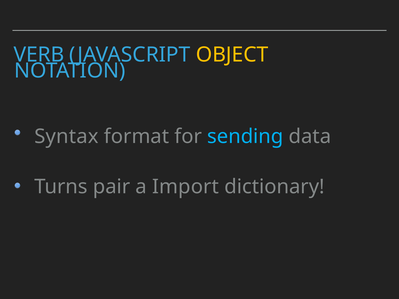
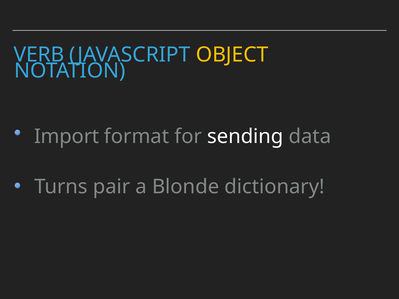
Syntax: Syntax -> Import (67, 136)
sending colour: light blue -> white (245, 136)
Import: Import -> Blonde (186, 187)
